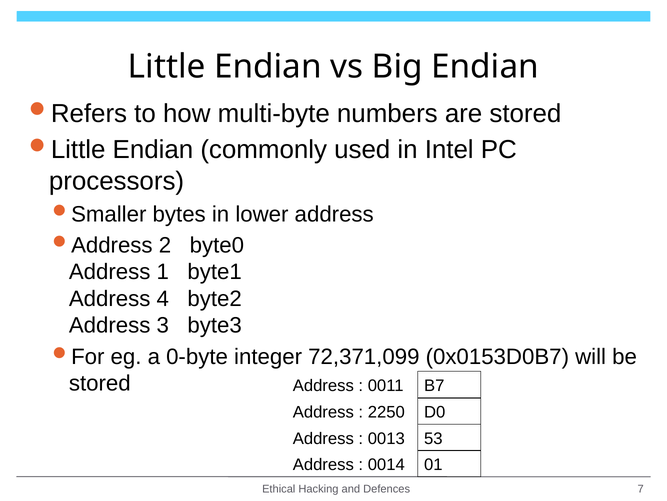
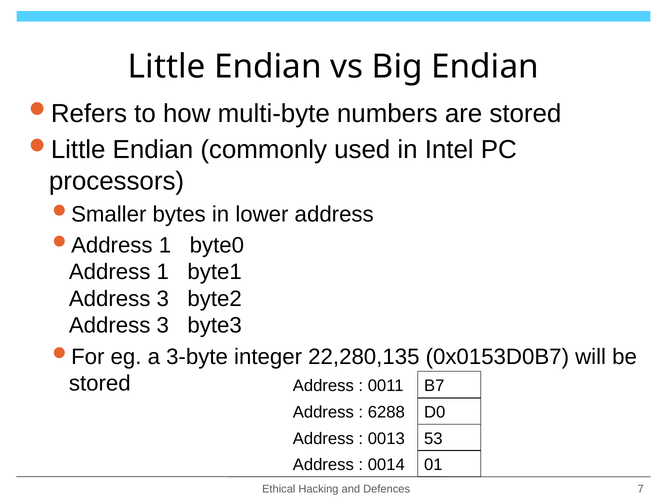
2: 2 -> 1 (165, 245)
4: 4 -> 3 (163, 298)
0-byte: 0-byte -> 3-byte (197, 356)
72,371,099: 72,371,099 -> 22,280,135 (364, 356)
2250: 2250 -> 6288 (386, 412)
